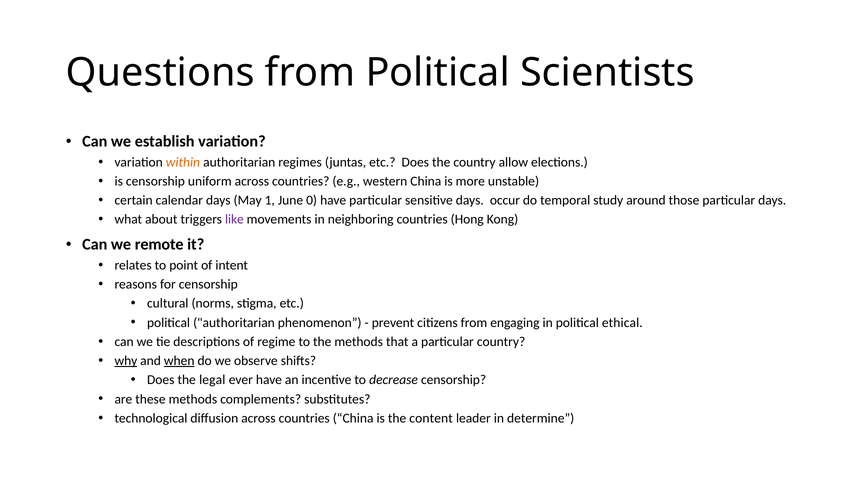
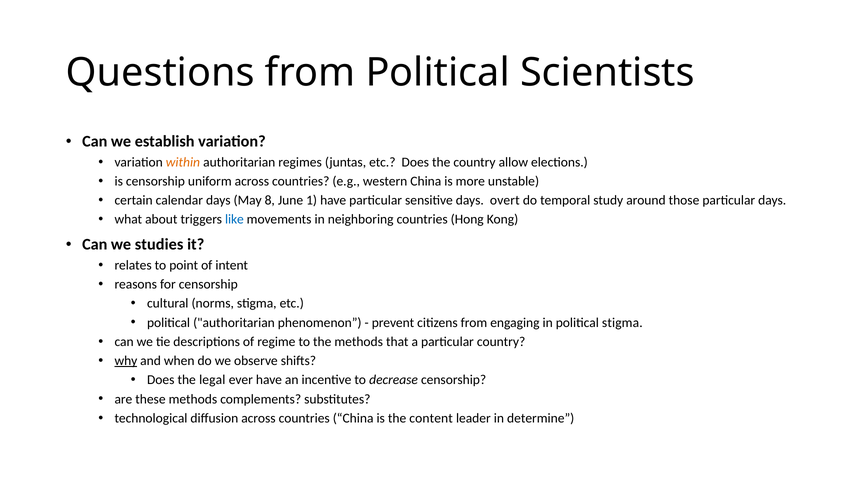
1: 1 -> 8 (270, 200)
0: 0 -> 1 (312, 200)
occur: occur -> overt (505, 200)
like colour: purple -> blue (234, 219)
remote: remote -> studies (159, 244)
political ethical: ethical -> stigma (622, 322)
when underline: present -> none (179, 360)
